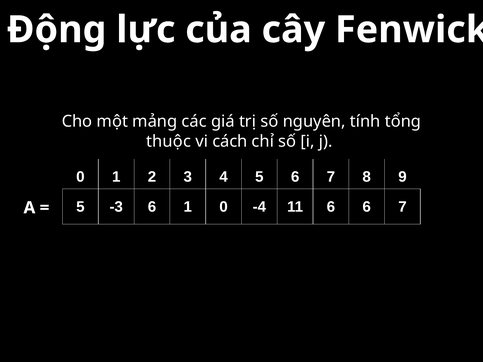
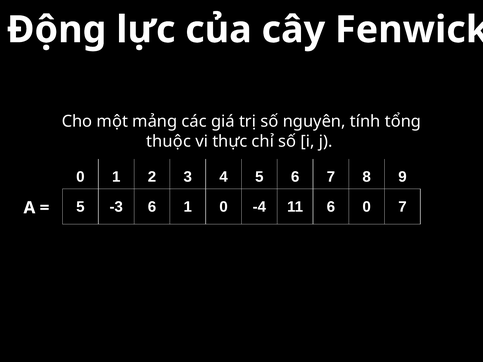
cách: cách -> thực (230, 141)
6 6: 6 -> 0 (367, 207)
